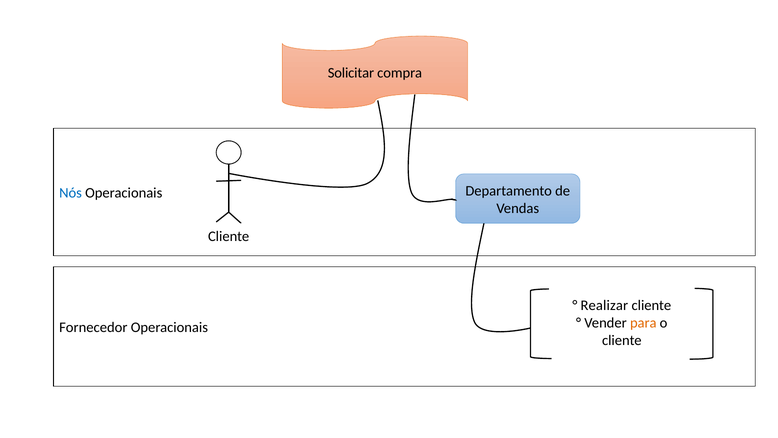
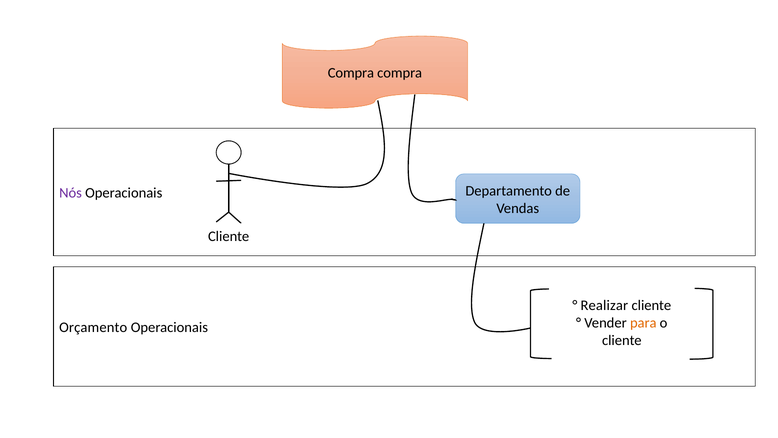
Solicitar: Solicitar -> Compra (351, 73)
Nós colour: blue -> purple (71, 193)
Fornecedor: Fornecedor -> Orçamento (93, 327)
